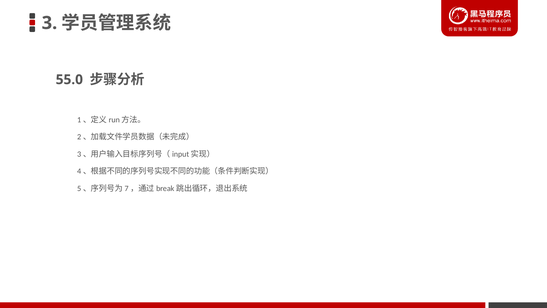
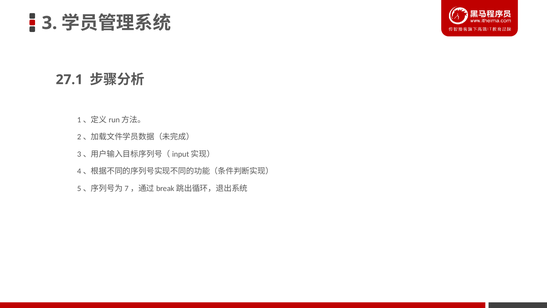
55.0: 55.0 -> 27.1 (69, 80)
